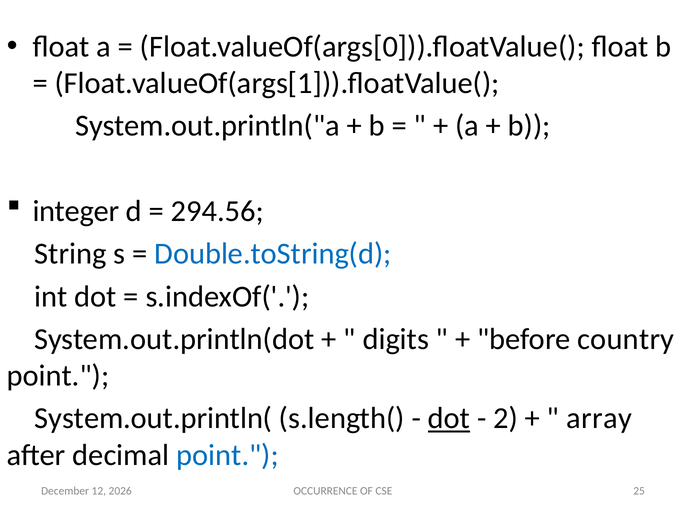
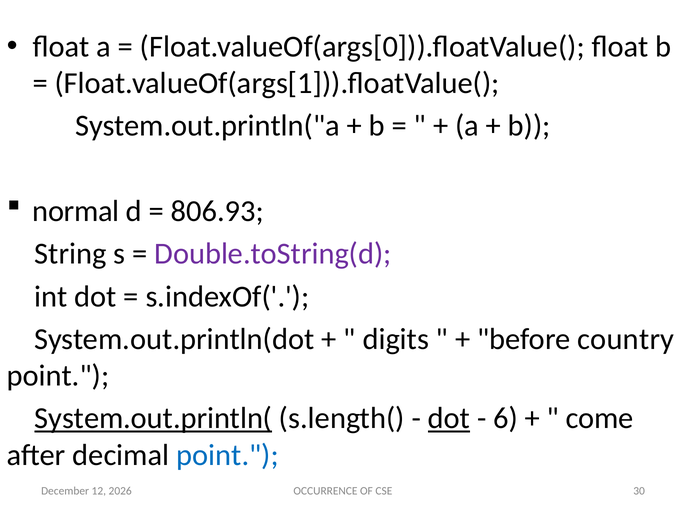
integer: integer -> normal (76, 211)
294.56: 294.56 -> 806.93 (217, 211)
Double.toString(d colour: blue -> purple (273, 254)
System.out.println( underline: none -> present (153, 419)
2: 2 -> 6 (506, 419)
array: array -> come (599, 419)
25: 25 -> 30 (639, 491)
